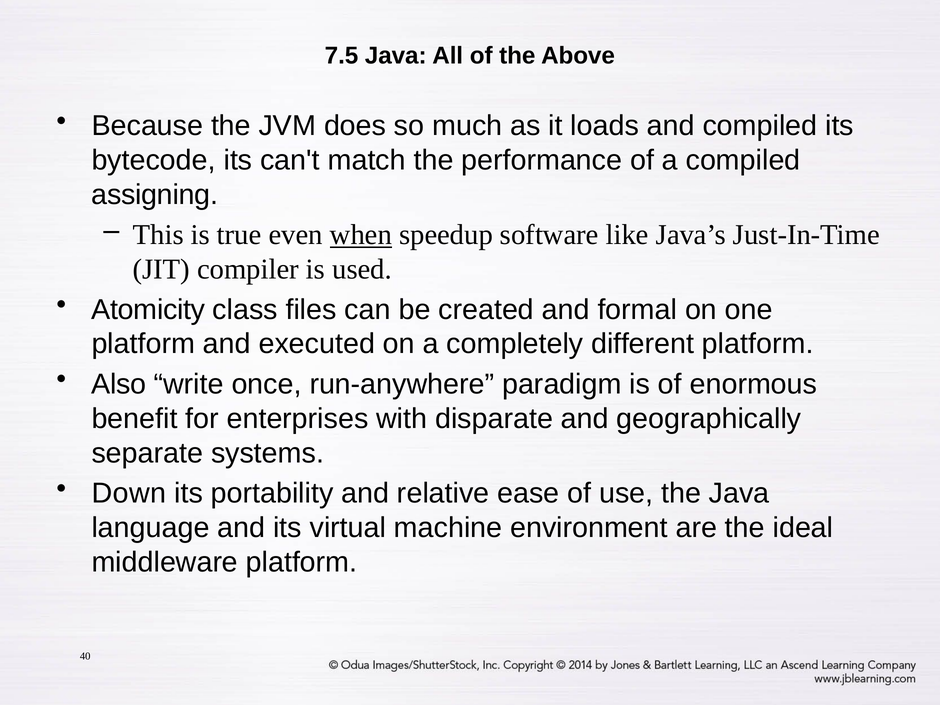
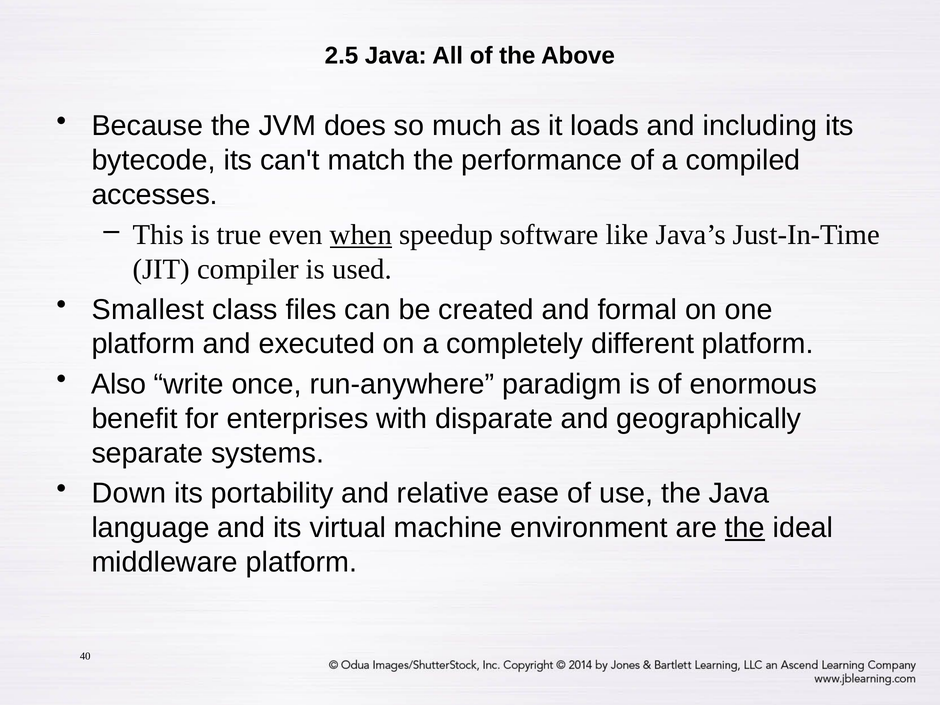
7.5: 7.5 -> 2.5 (342, 56)
and compiled: compiled -> including (760, 126)
assigning: assigning -> accesses (155, 195)
Atomicity: Atomicity -> Smallest (148, 310)
the underline: none -> present (745, 528)
